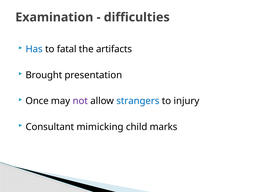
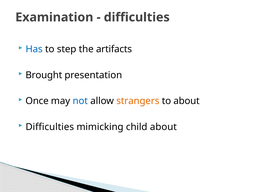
fatal: fatal -> step (67, 49)
not colour: purple -> blue (80, 101)
strangers colour: blue -> orange (138, 101)
to injury: injury -> about (187, 101)
Consultant: Consultant -> Difficulties (50, 127)
child marks: marks -> about (163, 127)
